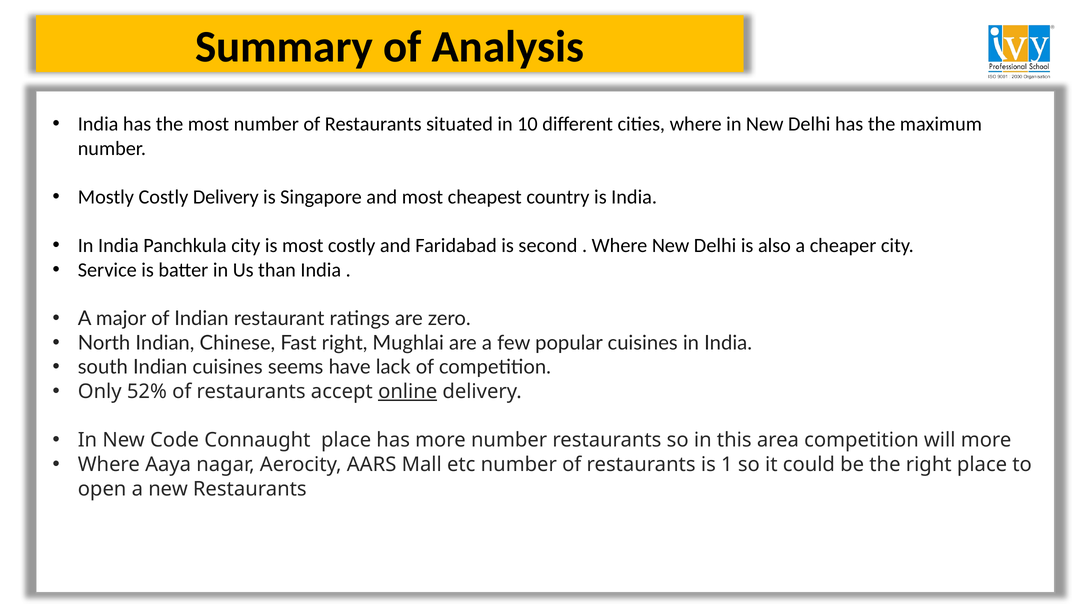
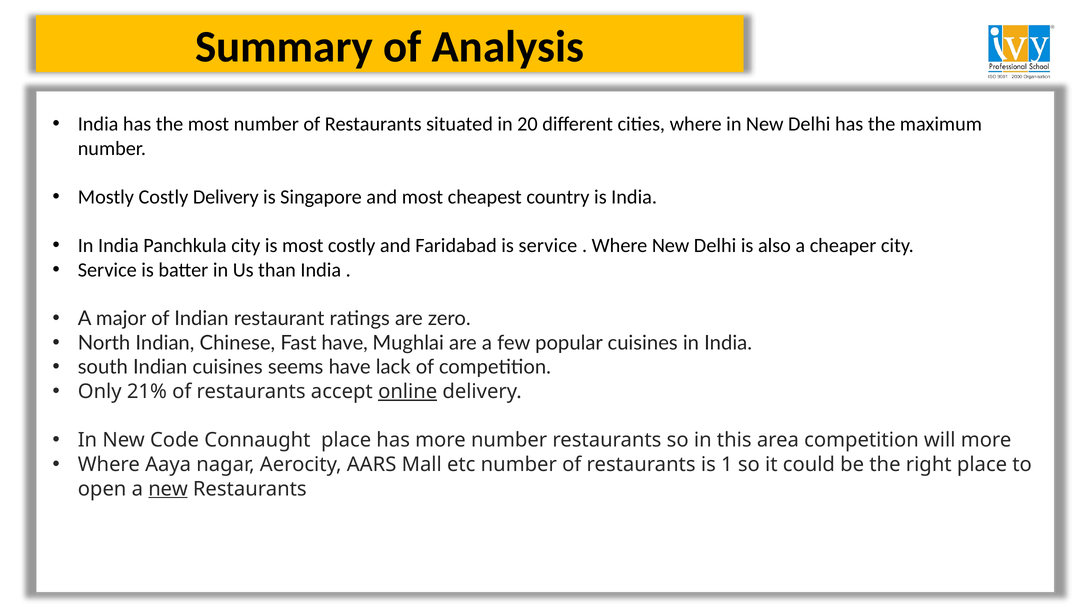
10: 10 -> 20 (527, 124)
is second: second -> service (548, 245)
Fast right: right -> have (345, 343)
52%: 52% -> 21% (147, 391)
new underline: none -> present (168, 488)
